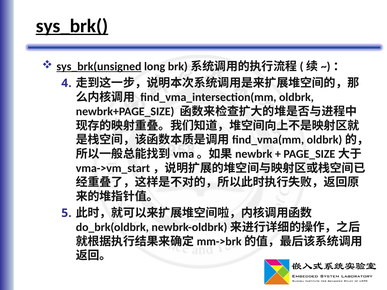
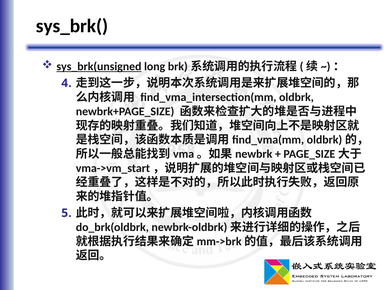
sys_brk( underline: present -> none (72, 26)
